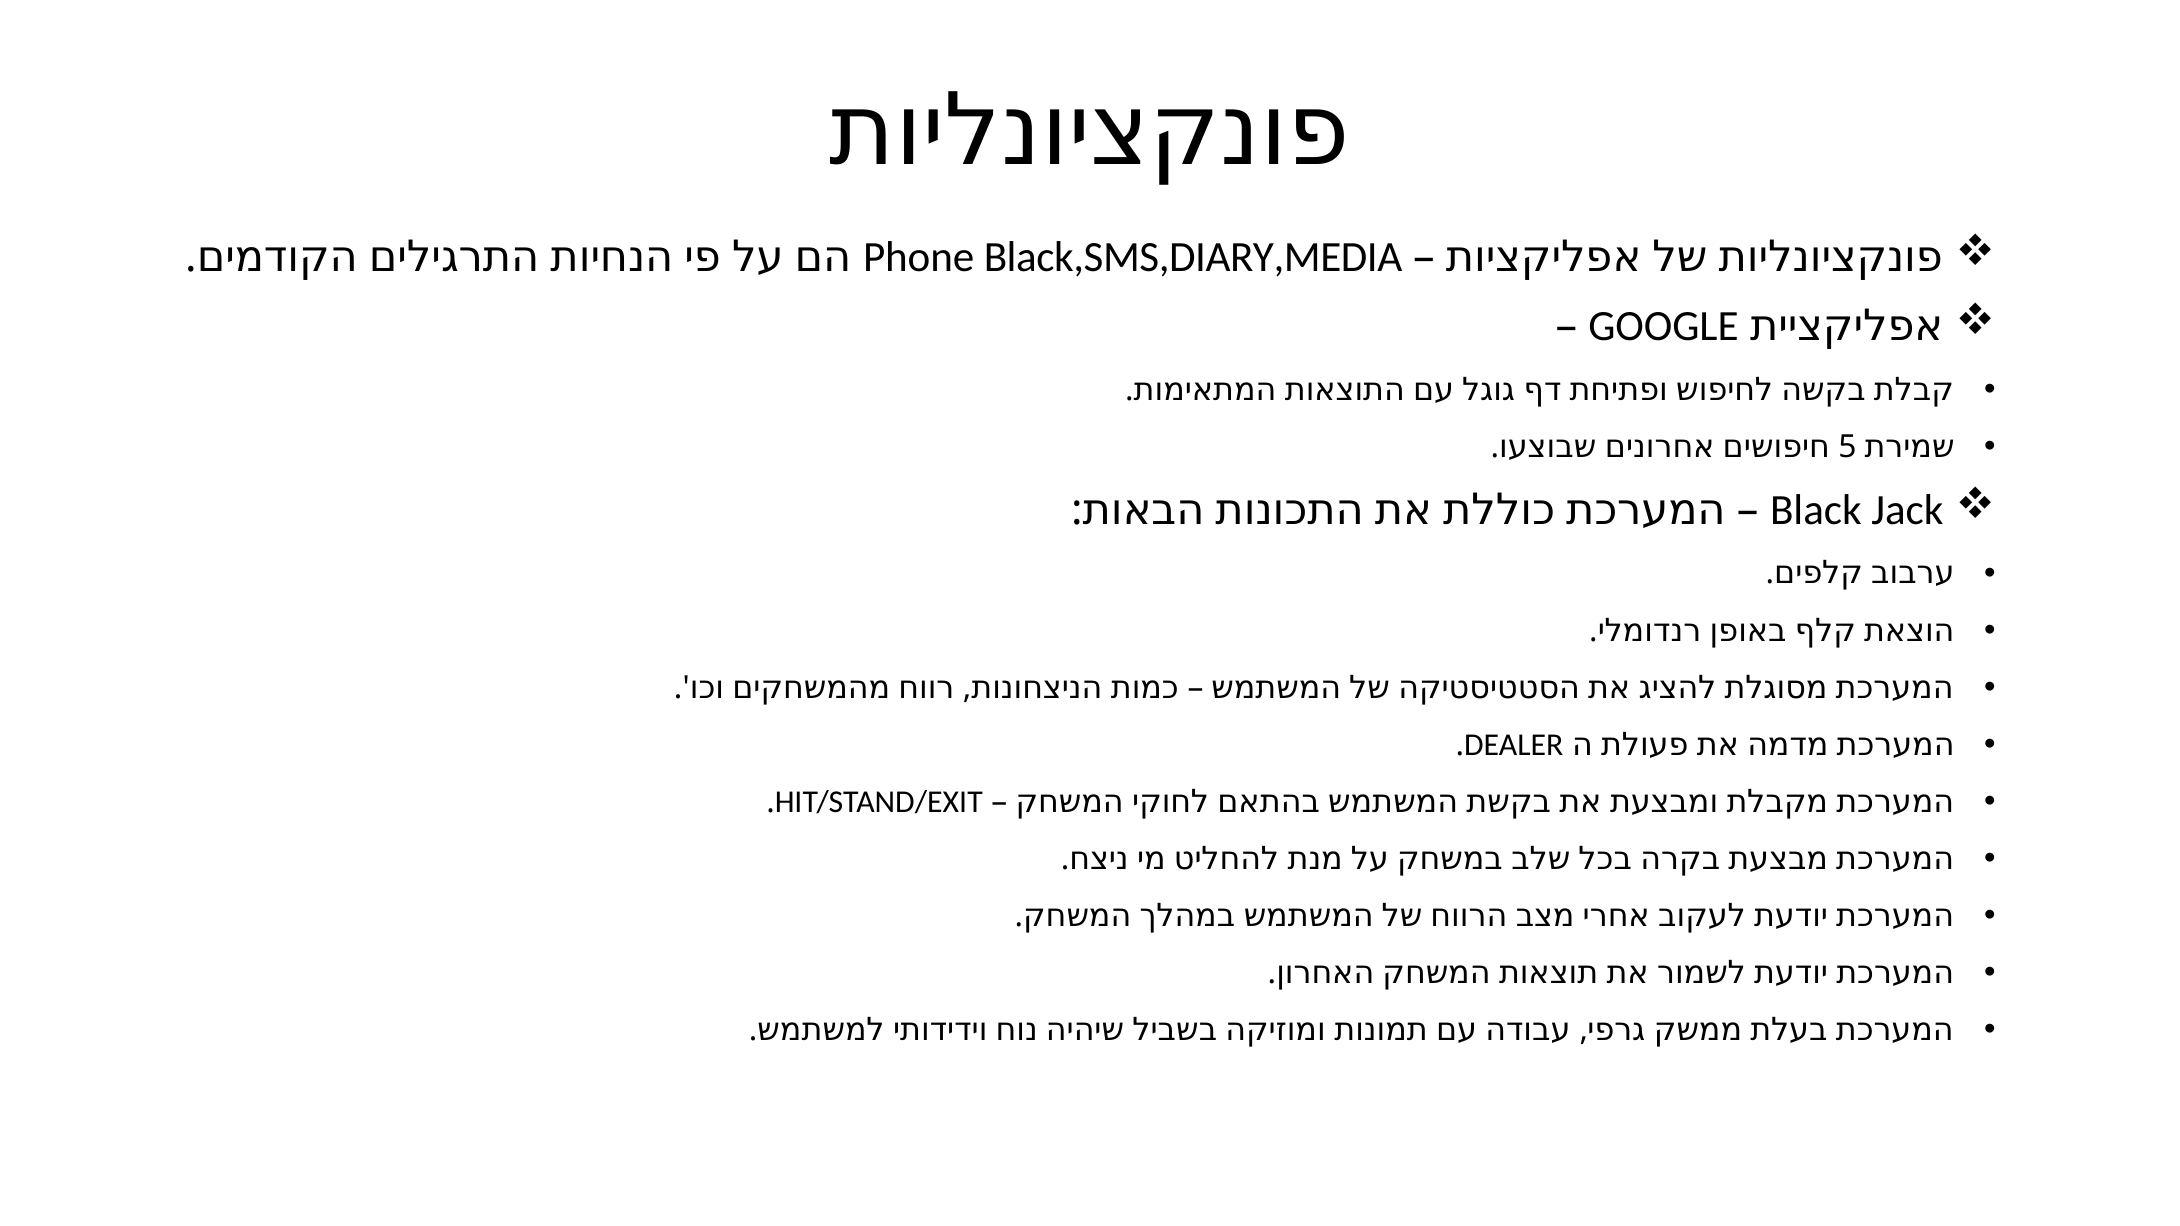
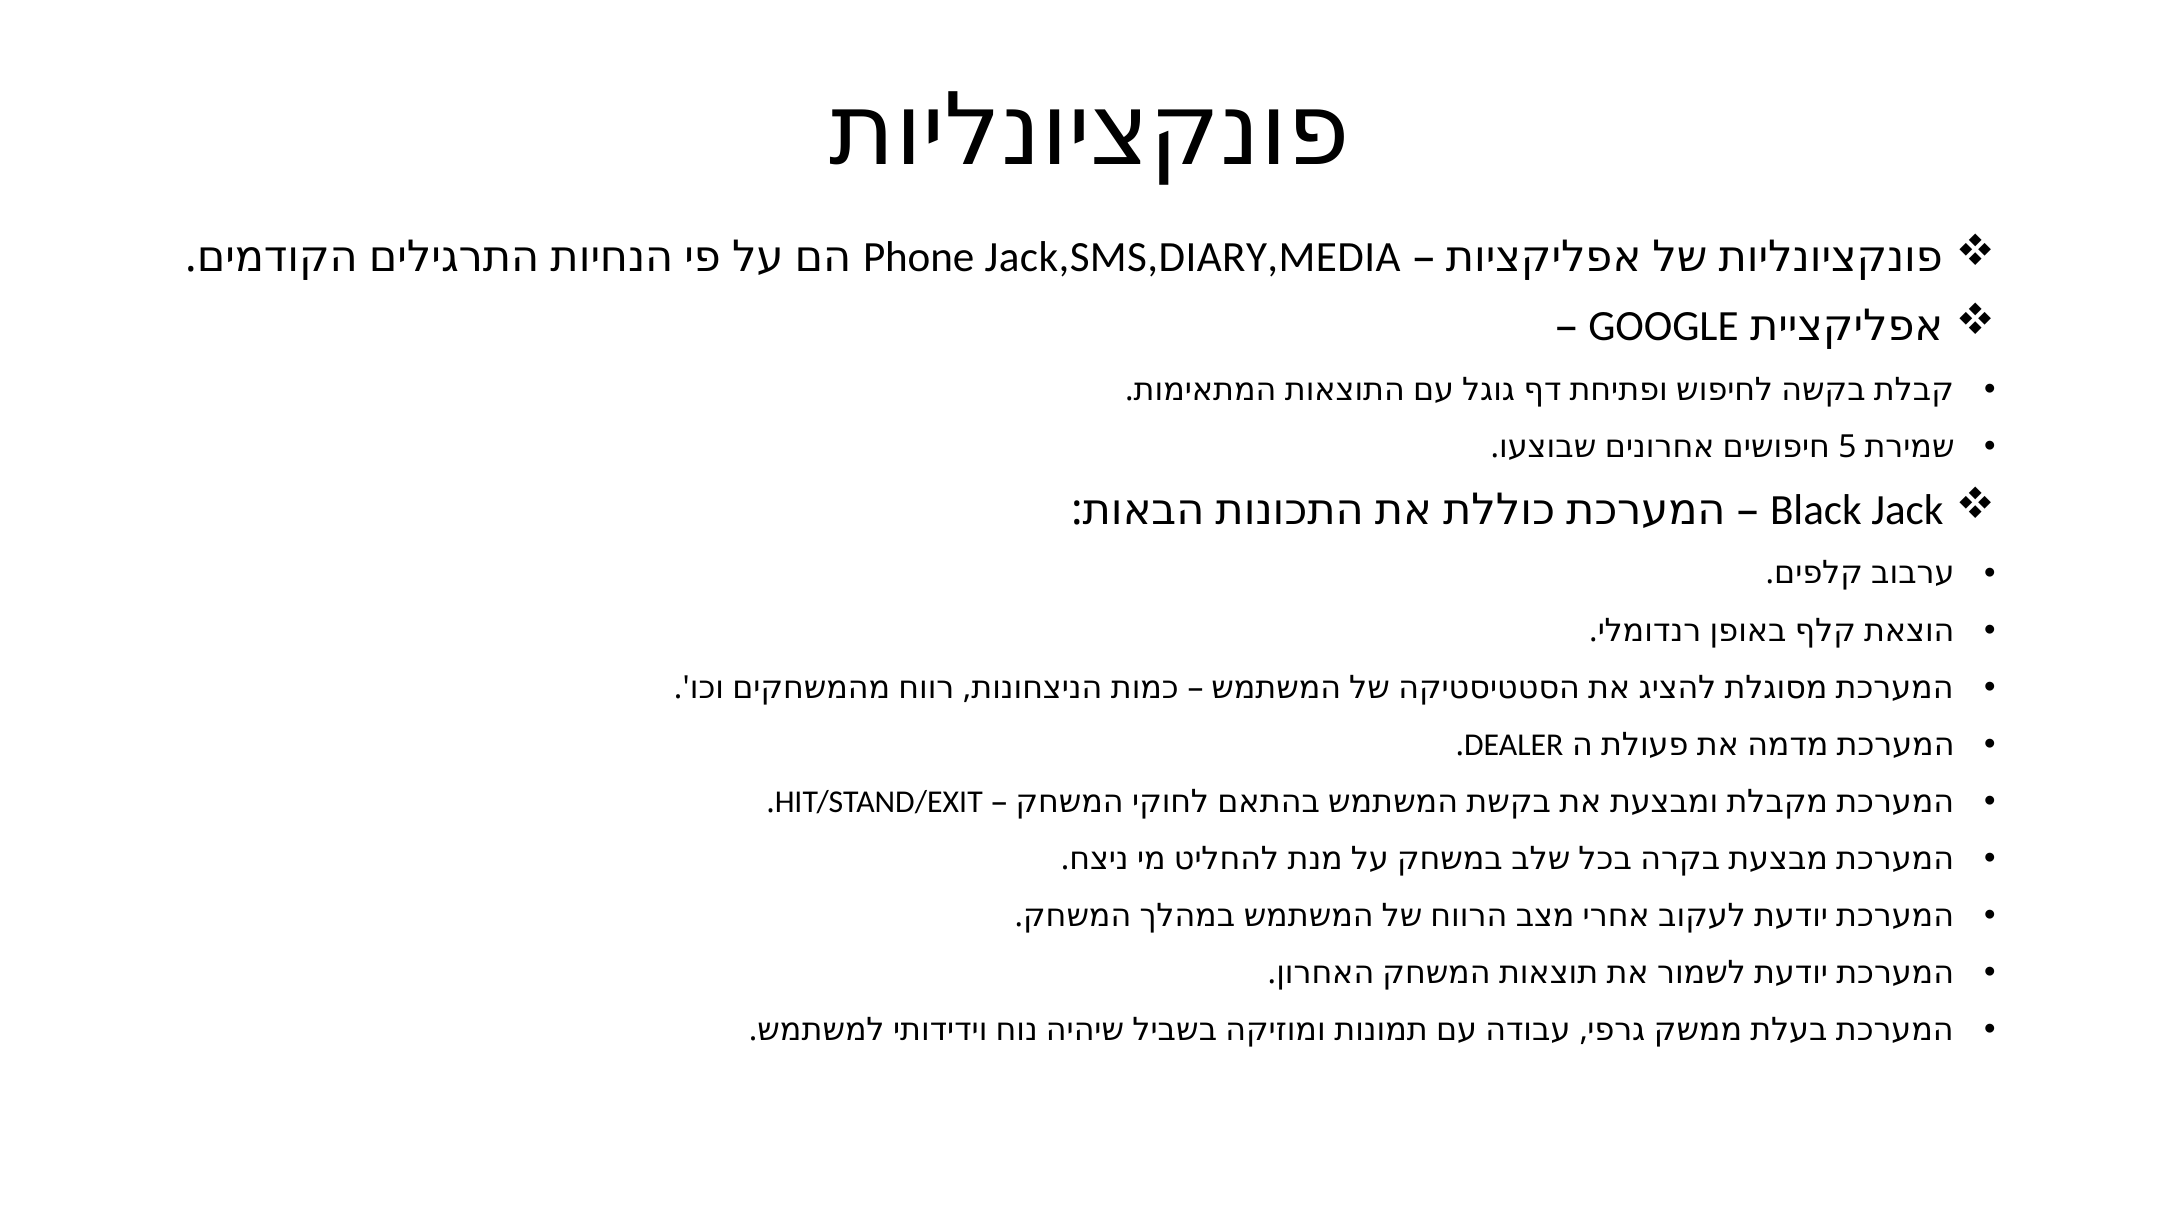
Black,SMS,DIARY,MEDIA: Black,SMS,DIARY,MEDIA -> Jack,SMS,DIARY,MEDIA (1193, 257)
